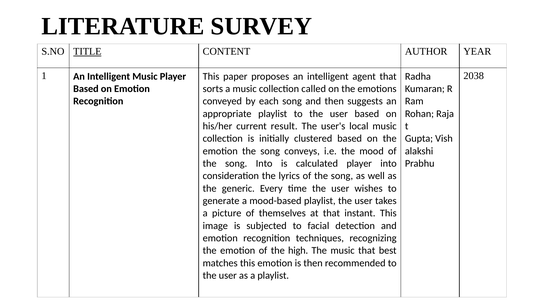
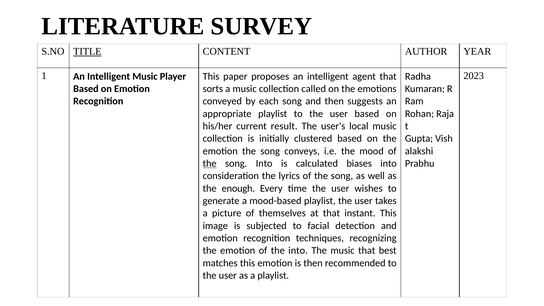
2038: 2038 -> 2023 (474, 76)
the underline: none -> present (210, 163)
calculated player: player -> biases (359, 163)
generic: generic -> enough (238, 188)
the high: high -> into (298, 251)
